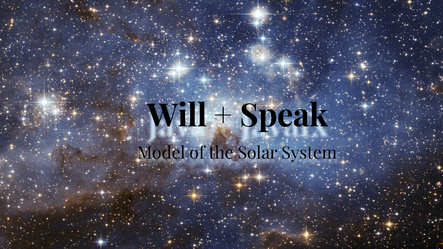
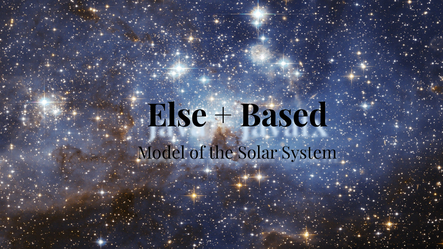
Will: Will -> Else (177, 116)
Speak: Speak -> Based (284, 116)
